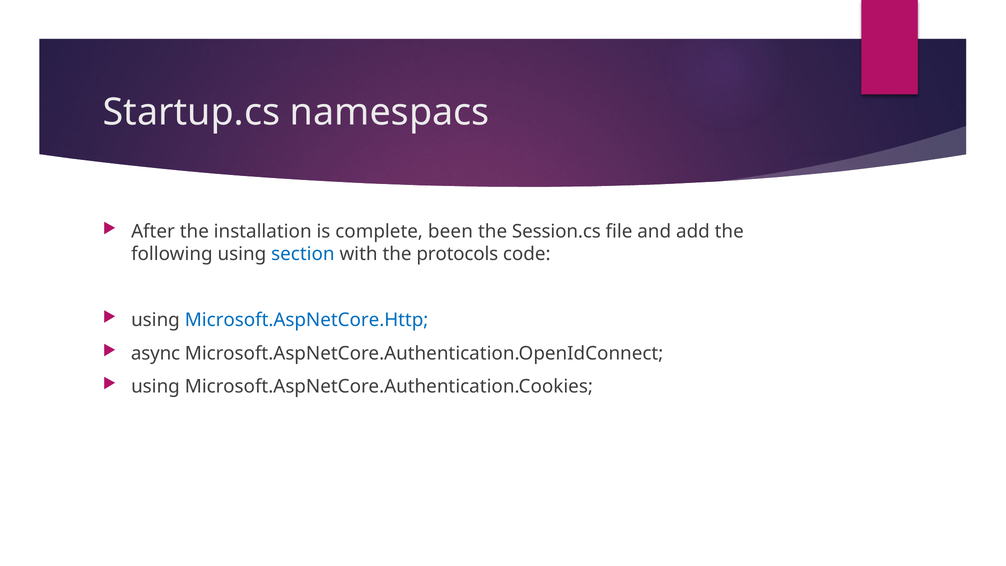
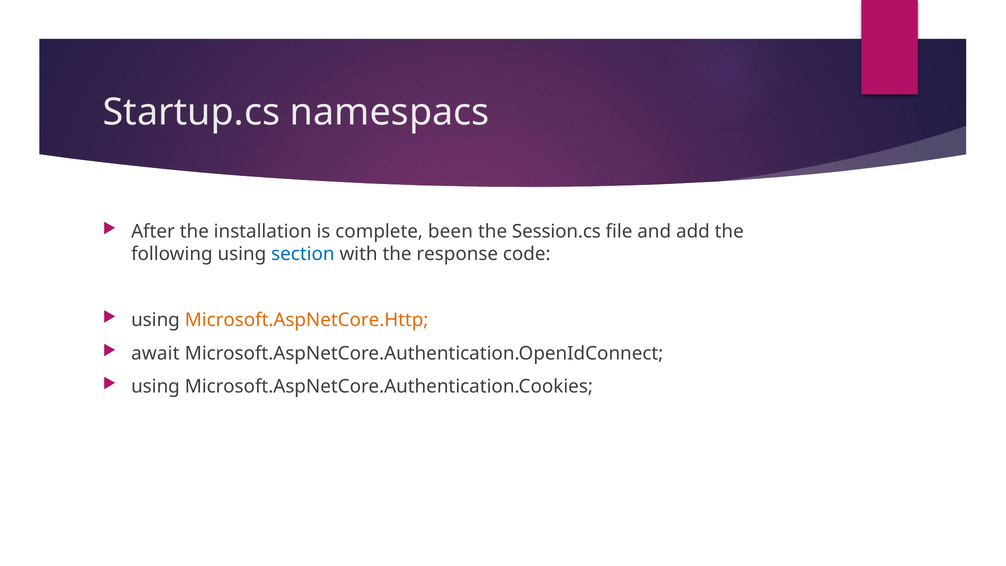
protocols: protocols -> response (457, 254)
Microsoft.AspNetCore.Http colour: blue -> orange (307, 320)
async: async -> await (155, 353)
